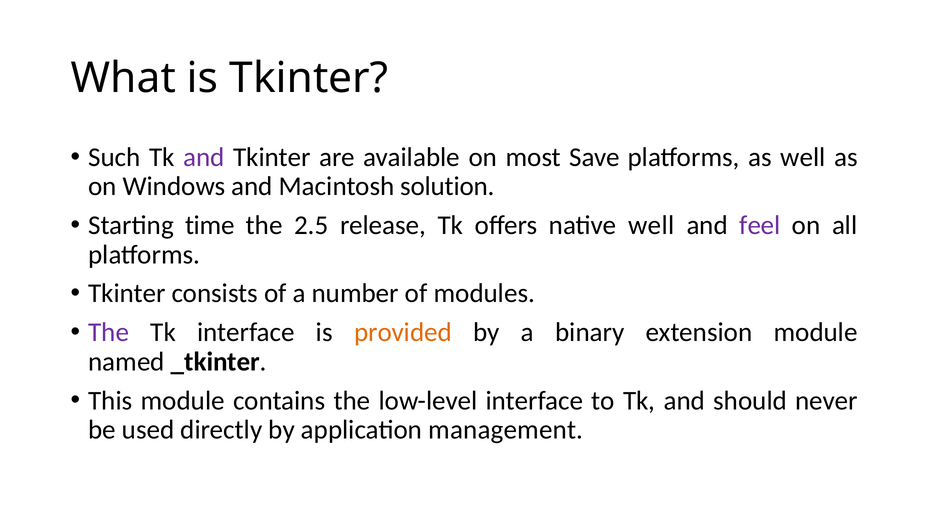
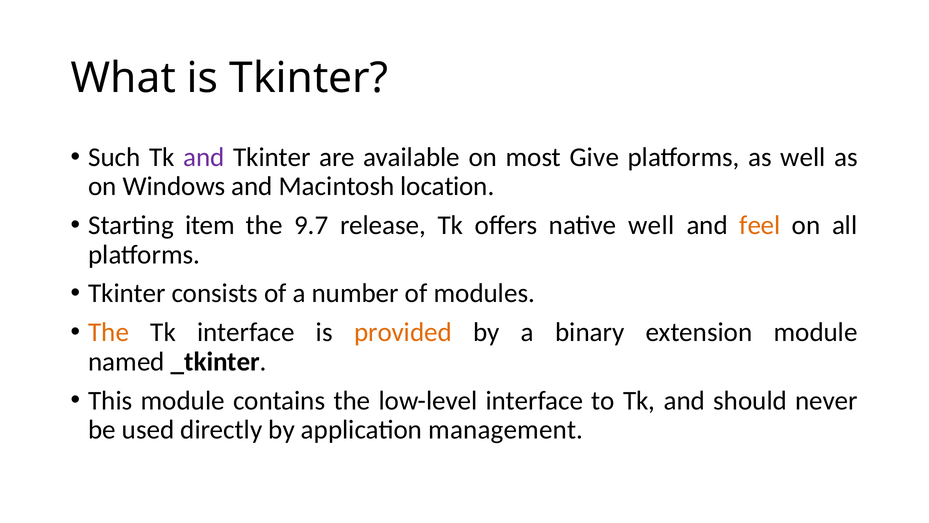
Save: Save -> Give (594, 157)
solution: solution -> location (447, 186)
time: time -> item (210, 225)
2.5: 2.5 -> 9.7 (311, 225)
feel colour: purple -> orange (760, 225)
The colour: purple -> orange (109, 332)
